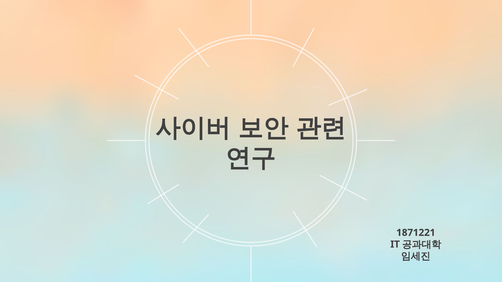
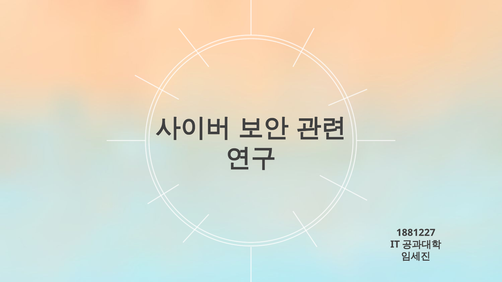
1871221: 1871221 -> 1881227 (416, 233)
